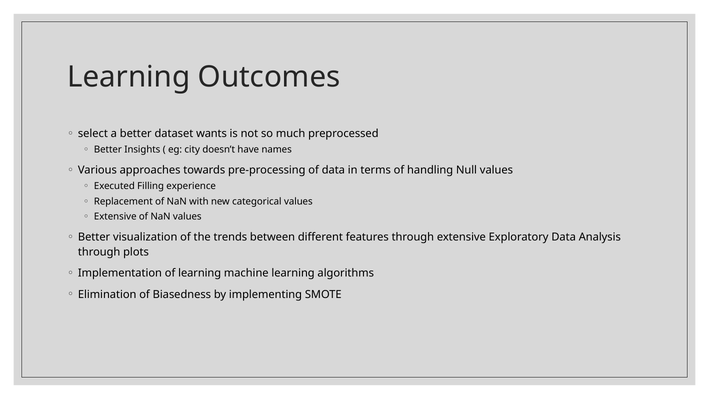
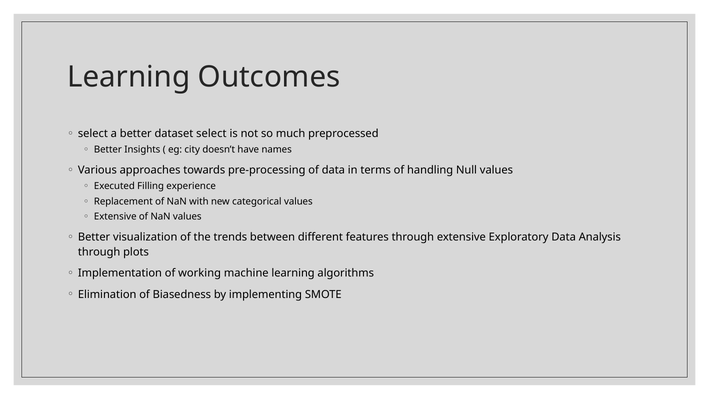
dataset wants: wants -> select (211, 134)
of learning: learning -> working (200, 273)
